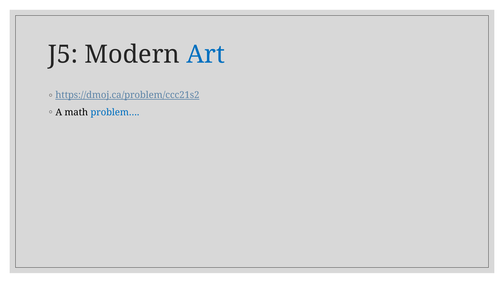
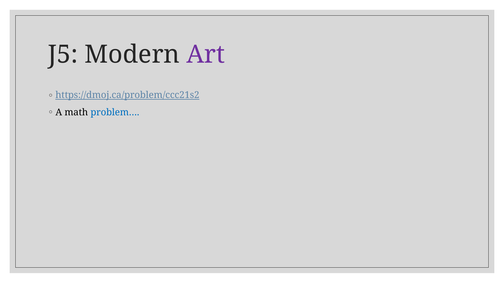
Art colour: blue -> purple (206, 55)
